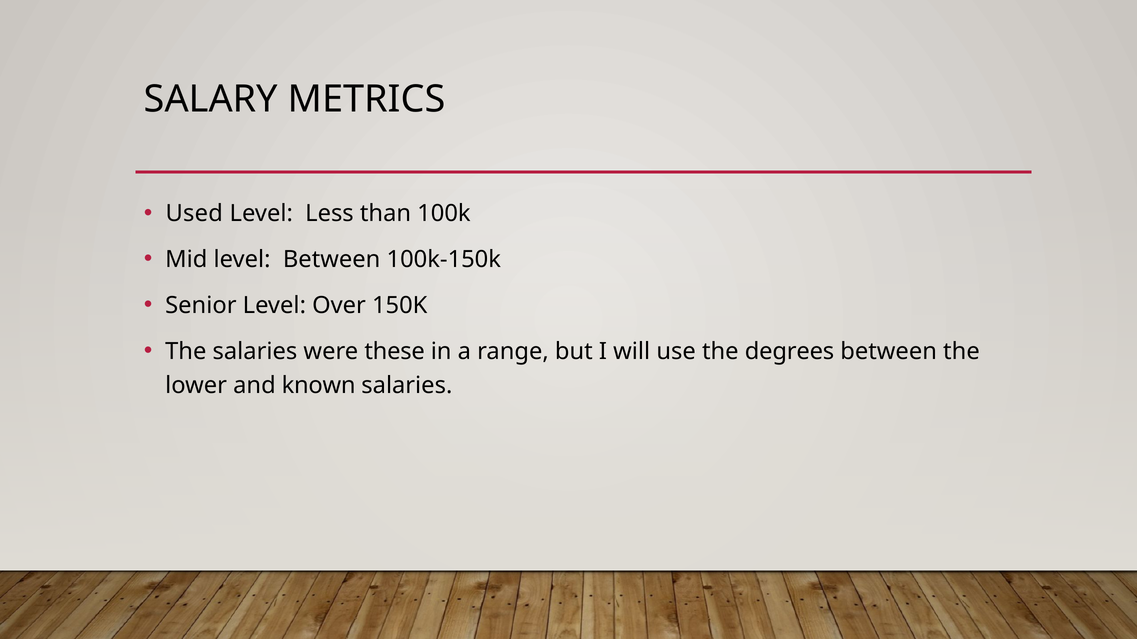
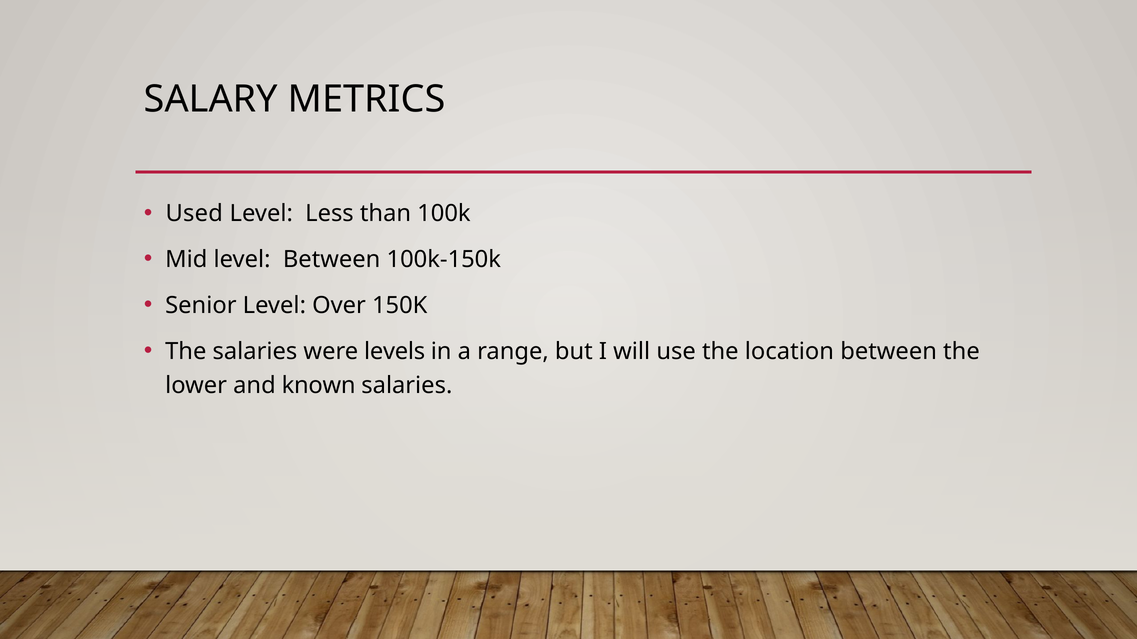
these: these -> levels (395, 352)
degrees: degrees -> location (789, 352)
